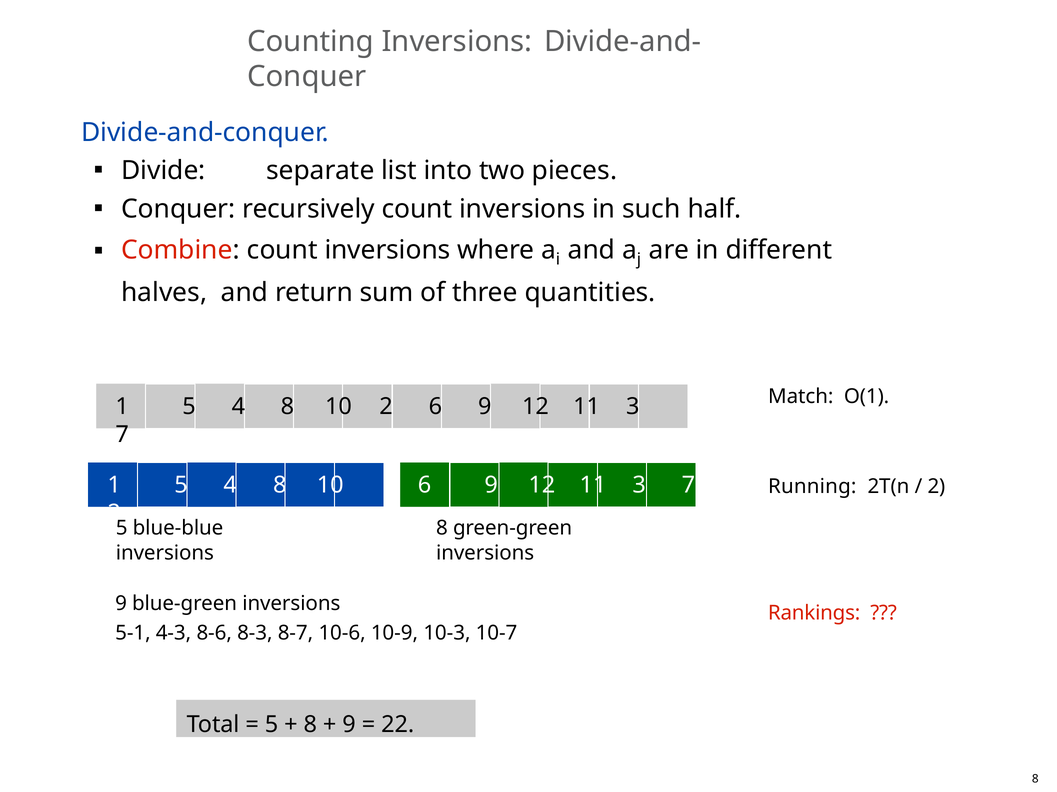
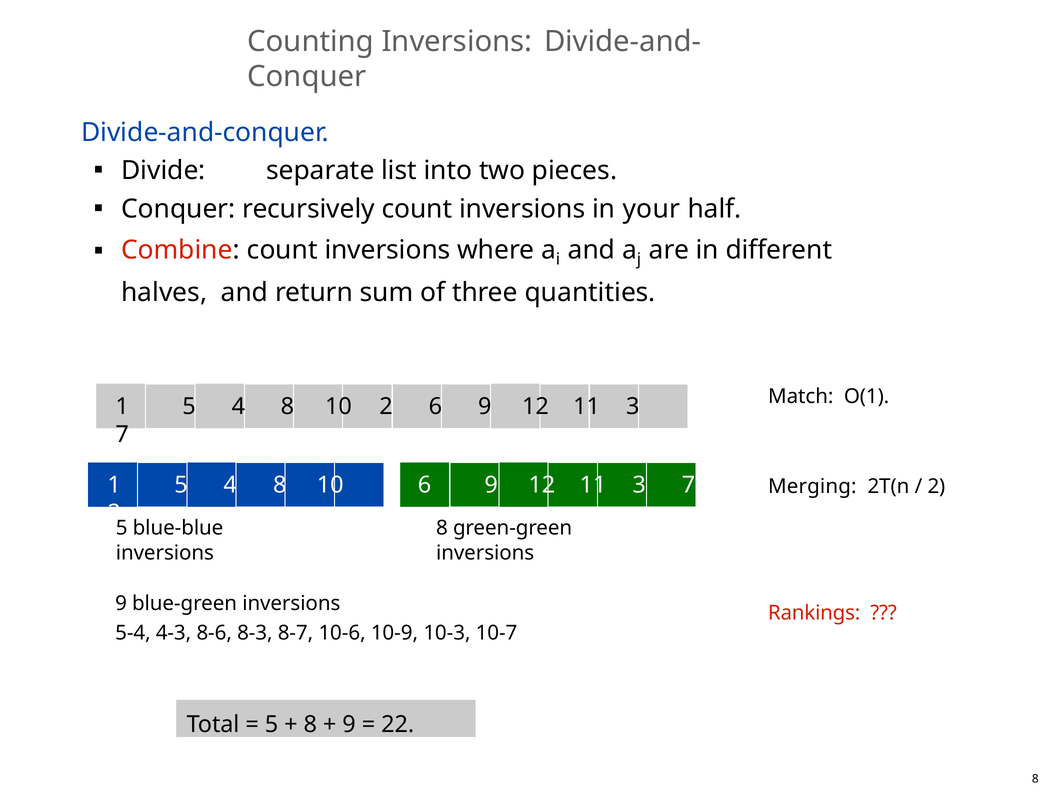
such: such -> your (651, 209)
Running: Running -> Merging (812, 487)
5-1: 5-1 -> 5-4 (133, 634)
